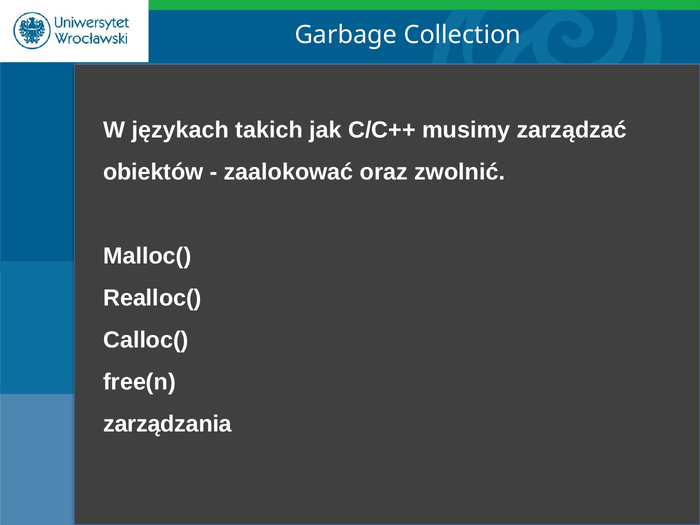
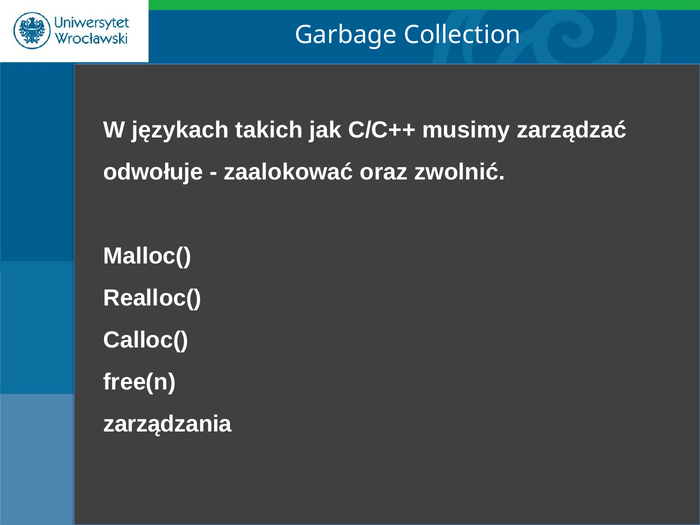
obiektów: obiektów -> odwołuje (153, 172)
